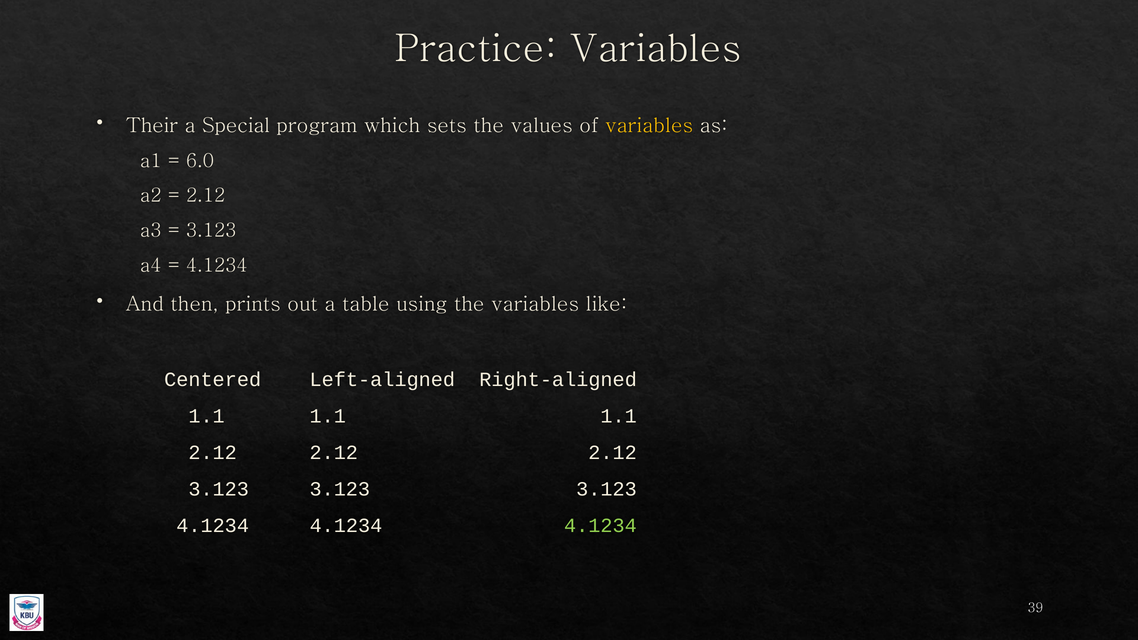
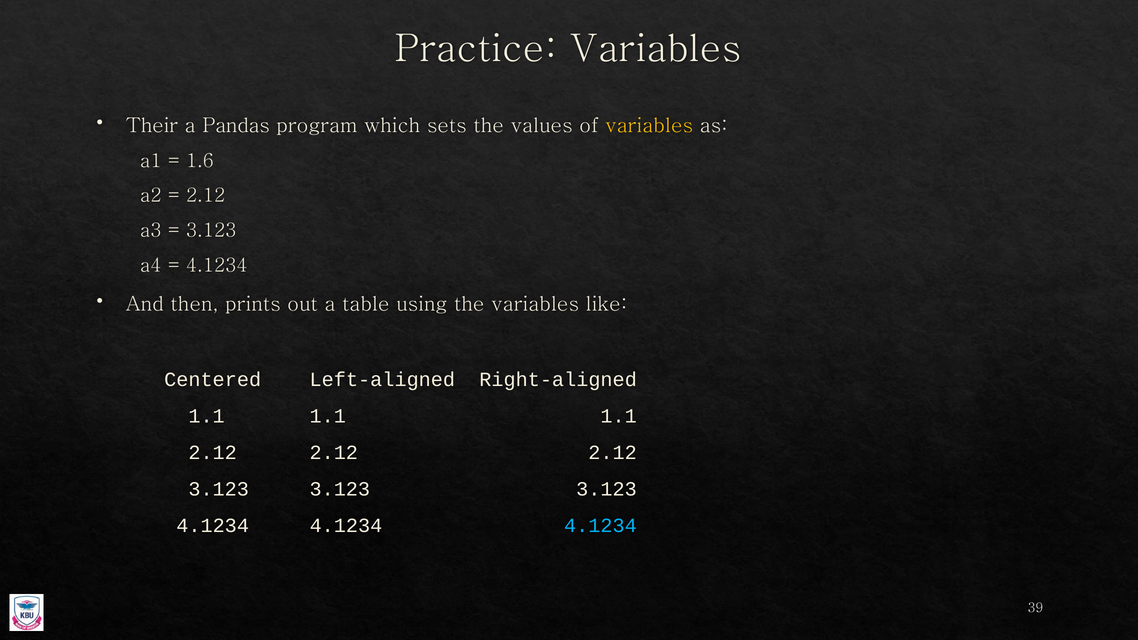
Special: Special -> Pandas (236, 125)
6.0: 6.0 -> 1.6 (200, 161)
4.1234 colour: light green -> light blue (600, 525)
